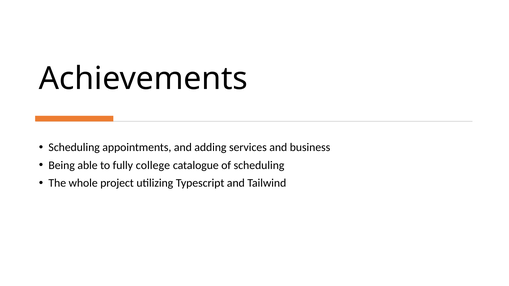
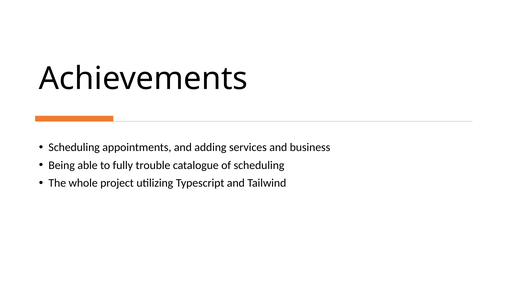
college: college -> trouble (153, 165)
